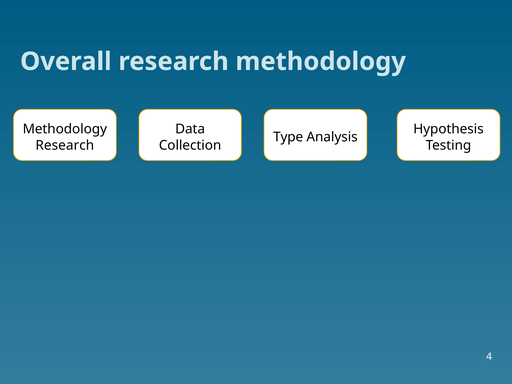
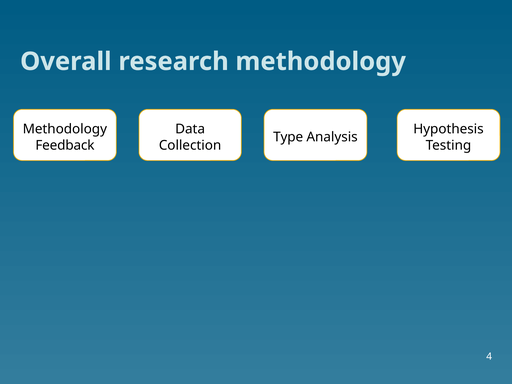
Research: Research -> Feedback (65, 145)
